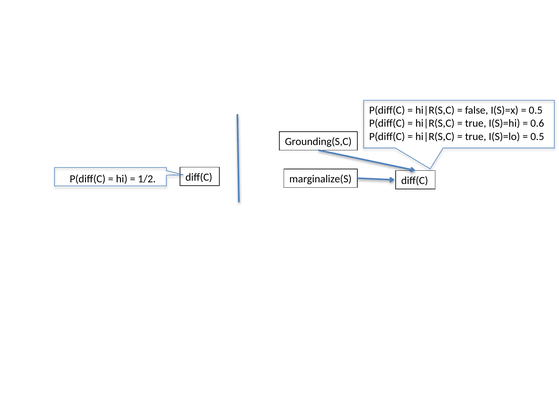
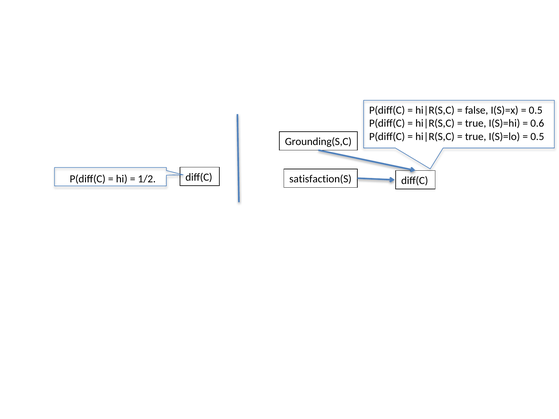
marginalize(S: marginalize(S -> satisfaction(S (320, 179)
